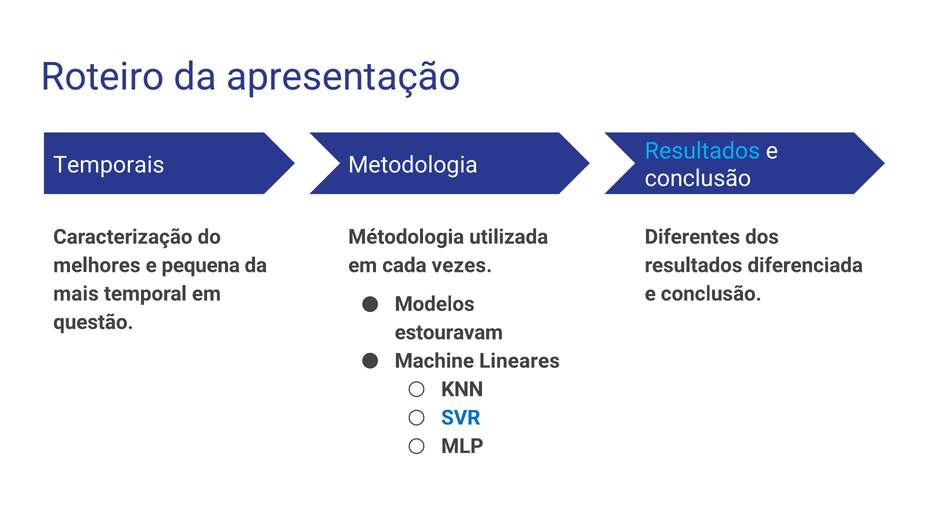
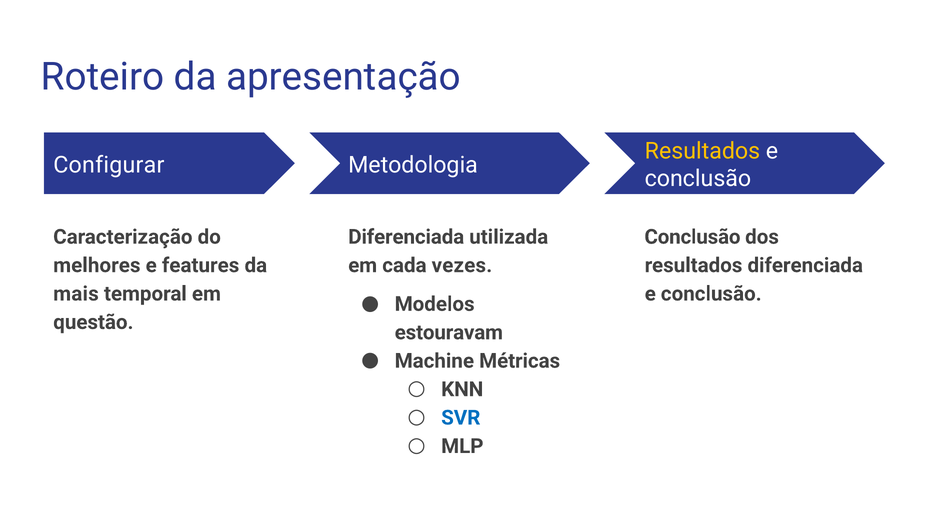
Resultados colour: light blue -> yellow (702, 151)
Temporais: Temporais -> Configurar (109, 165)
Métodologia: Métodologia -> Diferenciada (406, 237)
Diferentes: Diferentes -> Conclusão (692, 237)
pequena: pequena -> features (201, 266)
Lineares: Lineares -> Métricas (520, 361)
